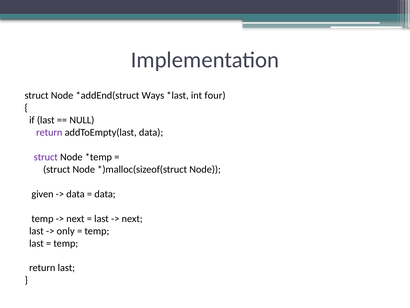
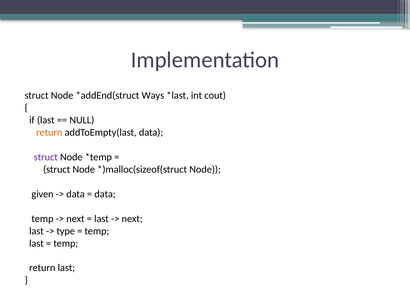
four: four -> cout (215, 95)
return colour: purple -> orange (49, 132)
only: only -> type (66, 231)
